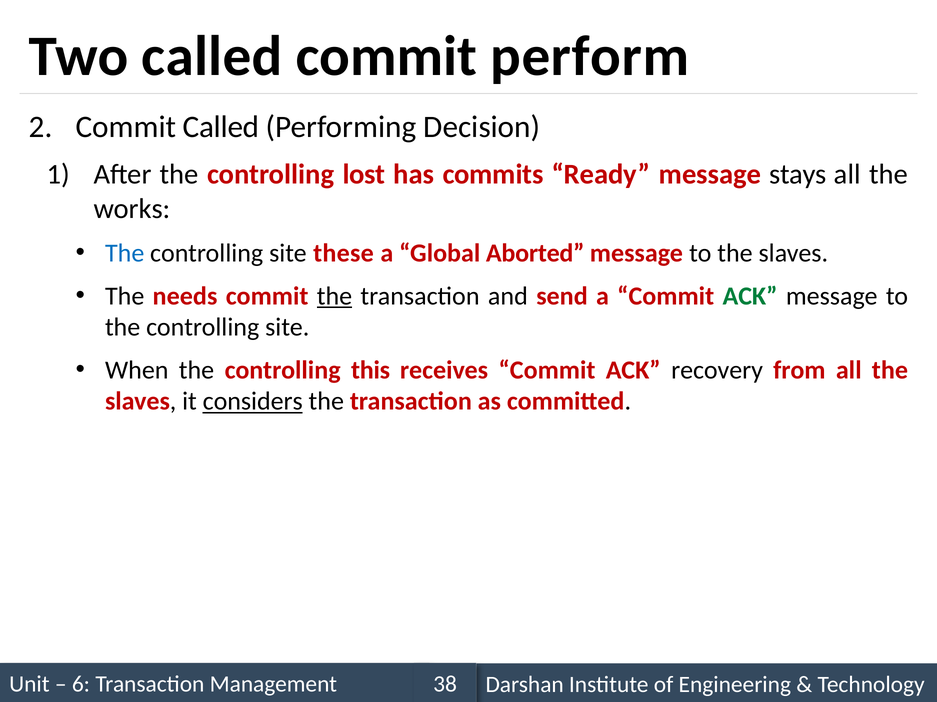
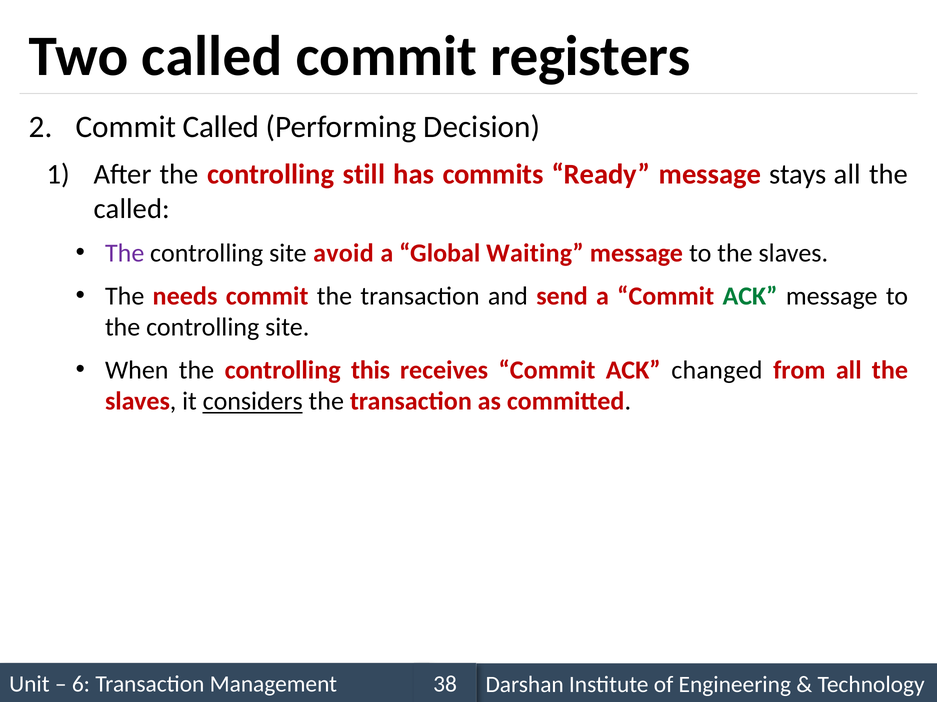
perform: perform -> registers (590, 56)
lost: lost -> still (364, 175)
works: works -> called (132, 209)
The colour: blue -> purple (125, 253)
these: these -> avoid (343, 253)
Aborted: Aborted -> Waiting (535, 253)
the underline: present -> none (334, 296)
recovery: recovery -> changed (717, 371)
